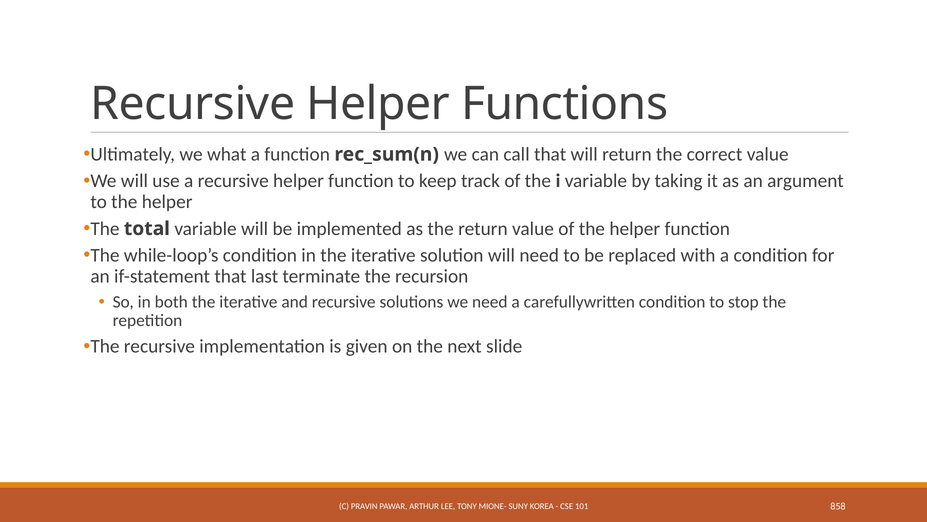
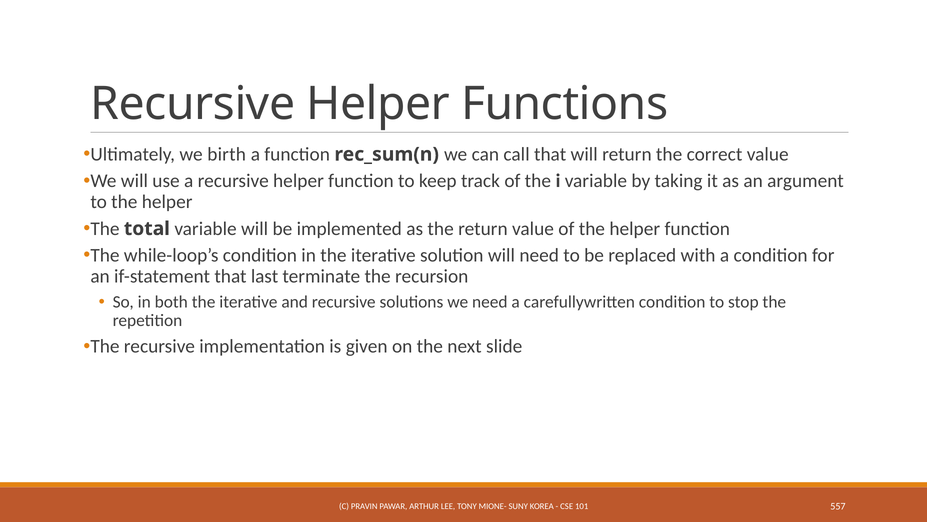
what: what -> birth (227, 154)
858: 858 -> 557 (838, 506)
